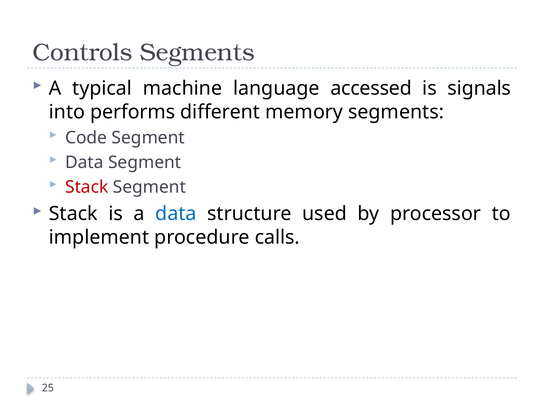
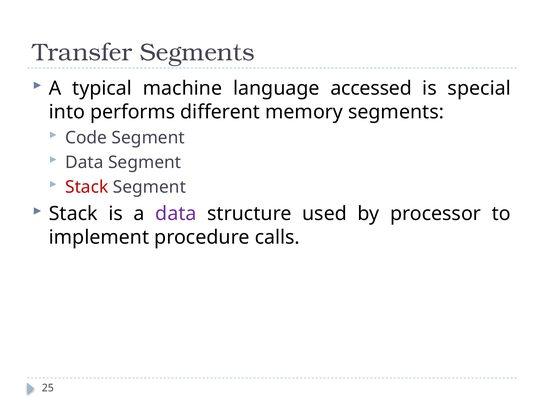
Controls: Controls -> Transfer (82, 52)
signals: signals -> special (479, 88)
data colour: blue -> purple (176, 214)
